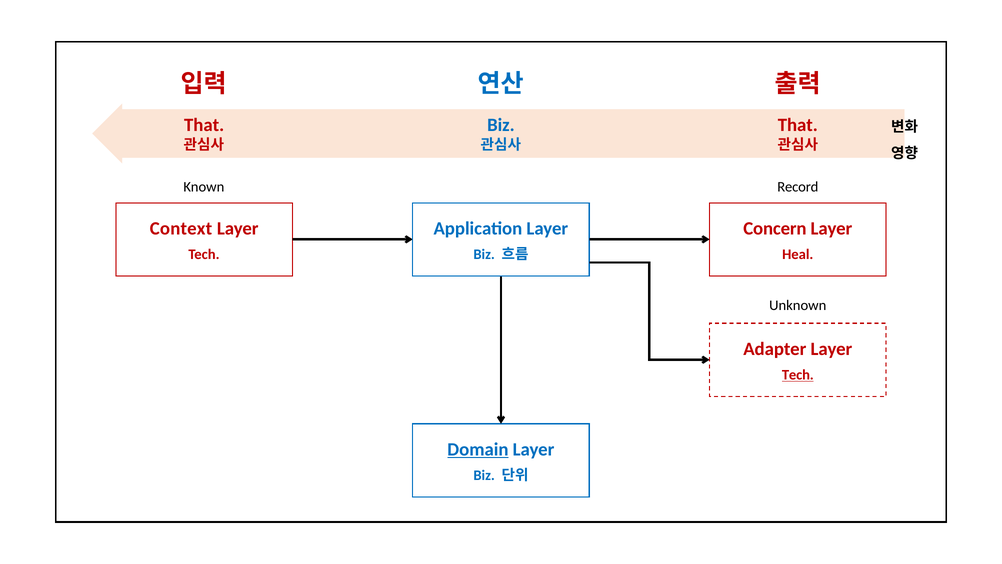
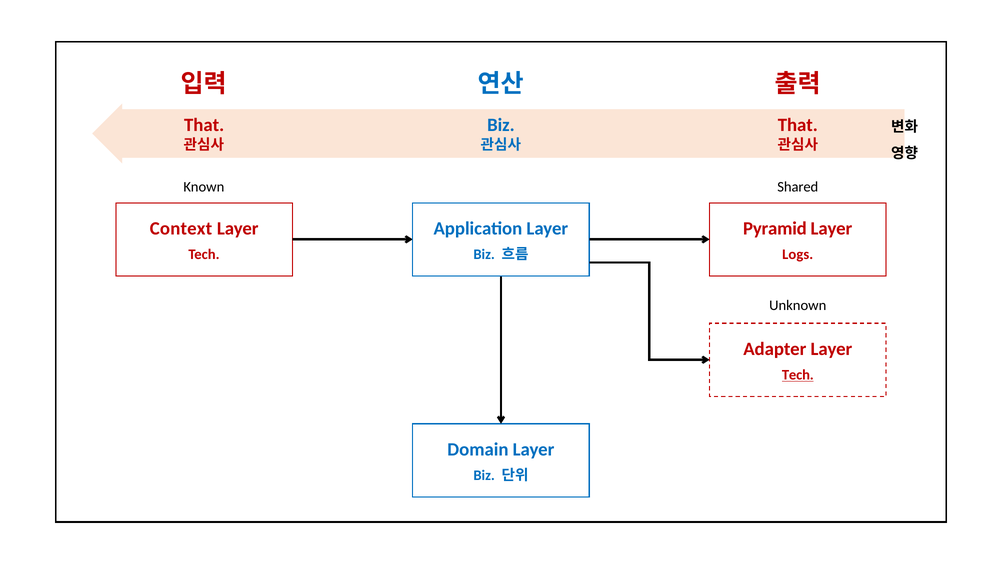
Record: Record -> Shared (798, 187)
Concern: Concern -> Pyramid (775, 228)
Heal: Heal -> Logs (798, 254)
Domain underline: present -> none (478, 449)
